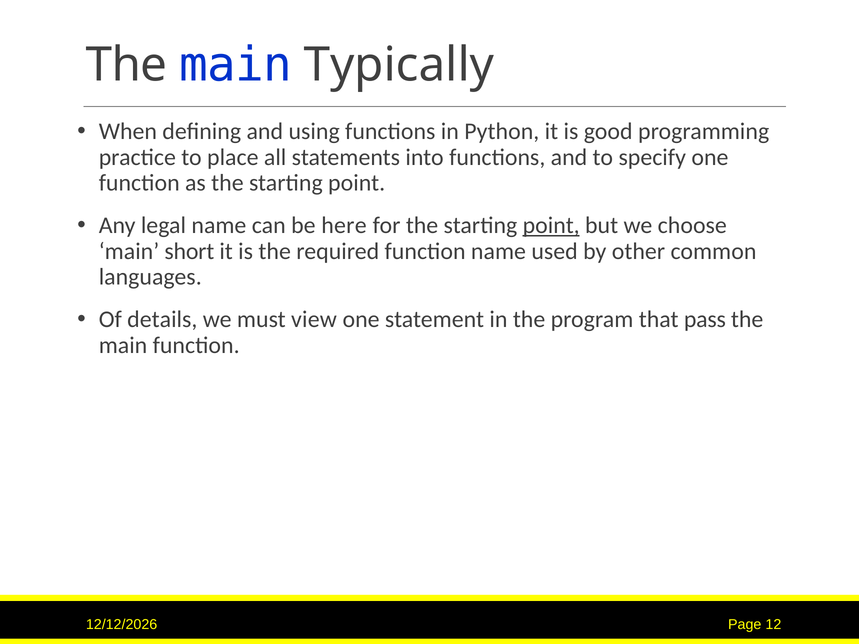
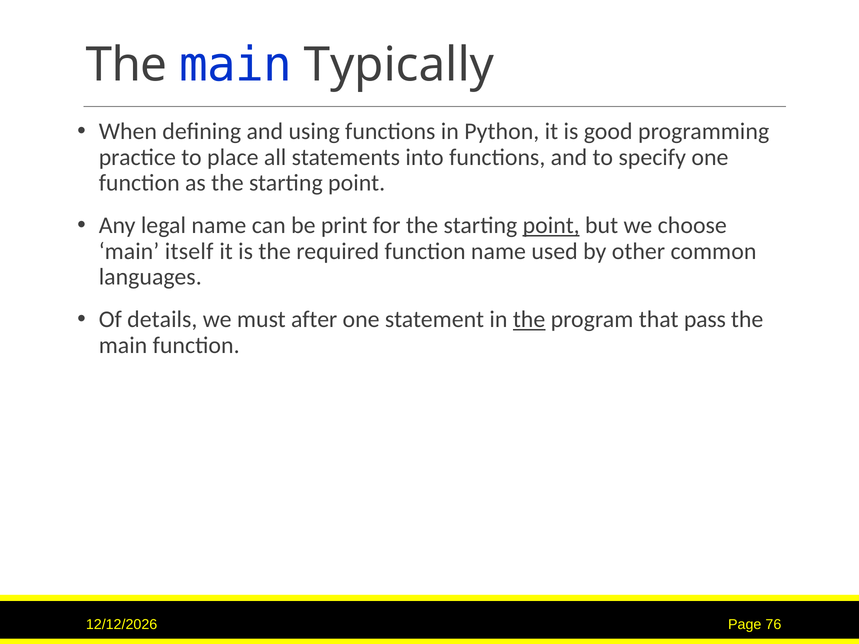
here: here -> print (344, 226)
short: short -> itself (189, 251)
view: view -> after (314, 320)
the underline: none -> present (529, 320)
12: 12 -> 76 (773, 625)
